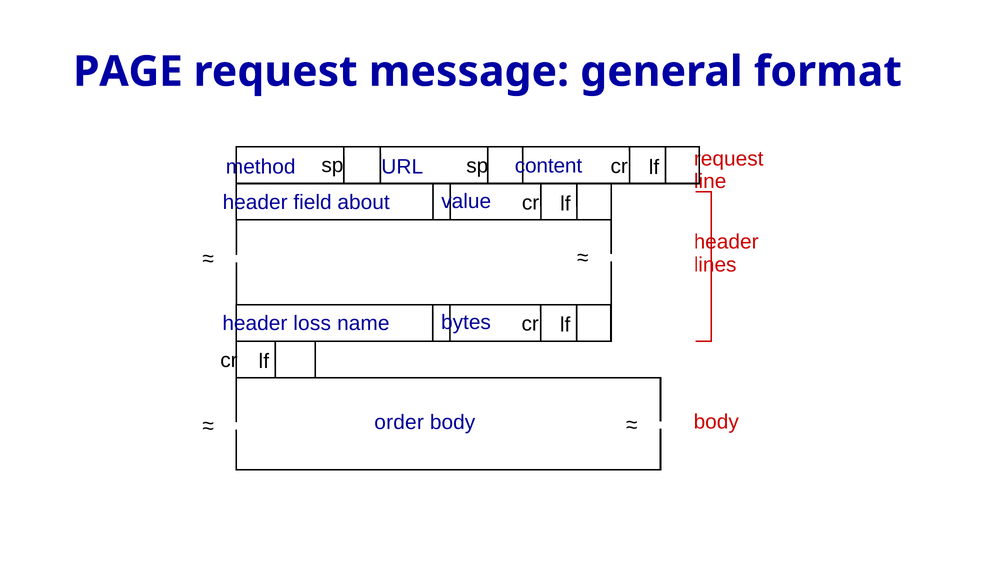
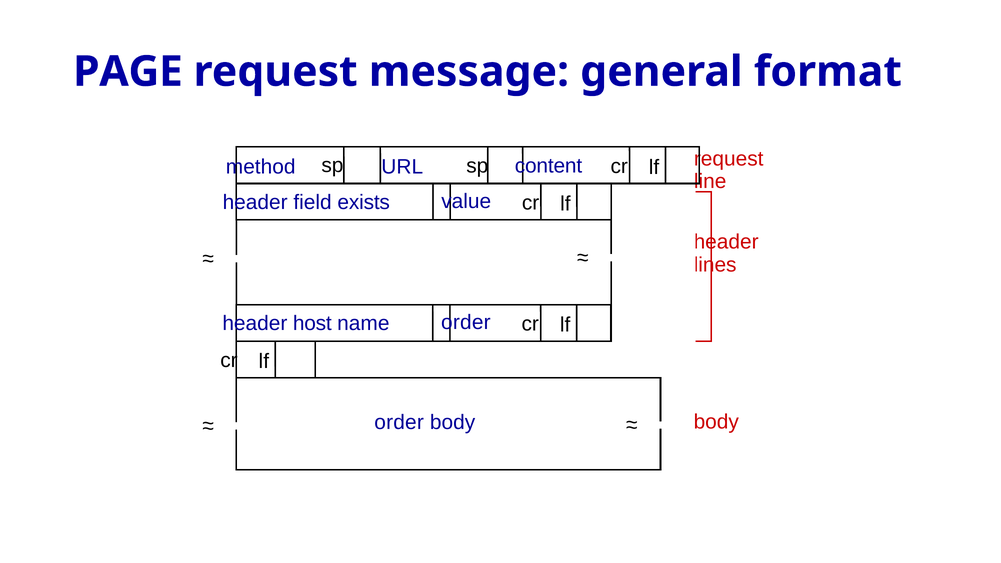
about: about -> exists (364, 202)
bytes: bytes -> order (466, 322)
loss: loss -> host (312, 323)
